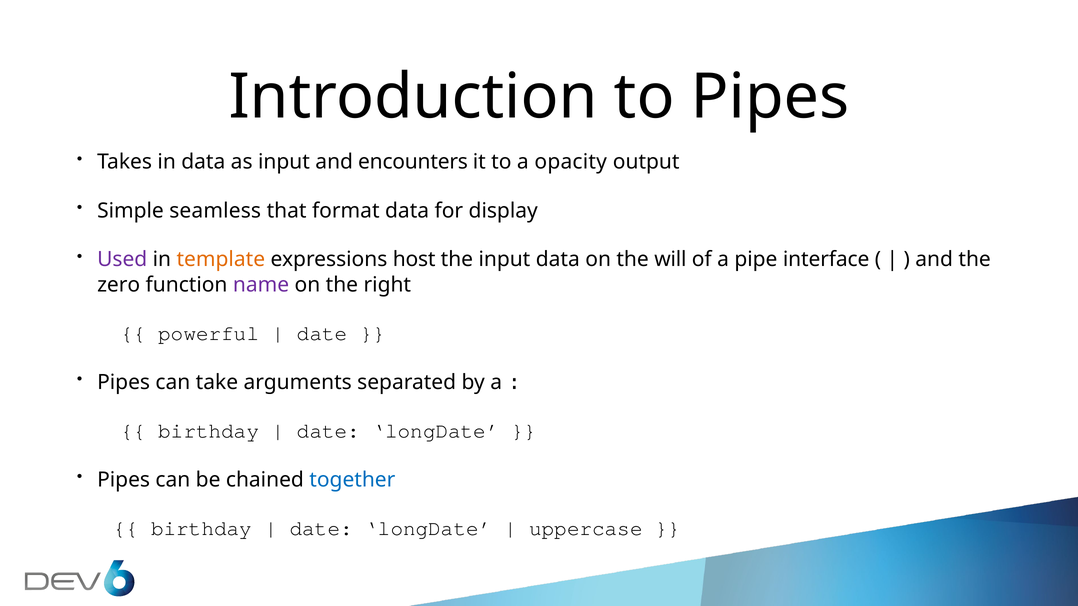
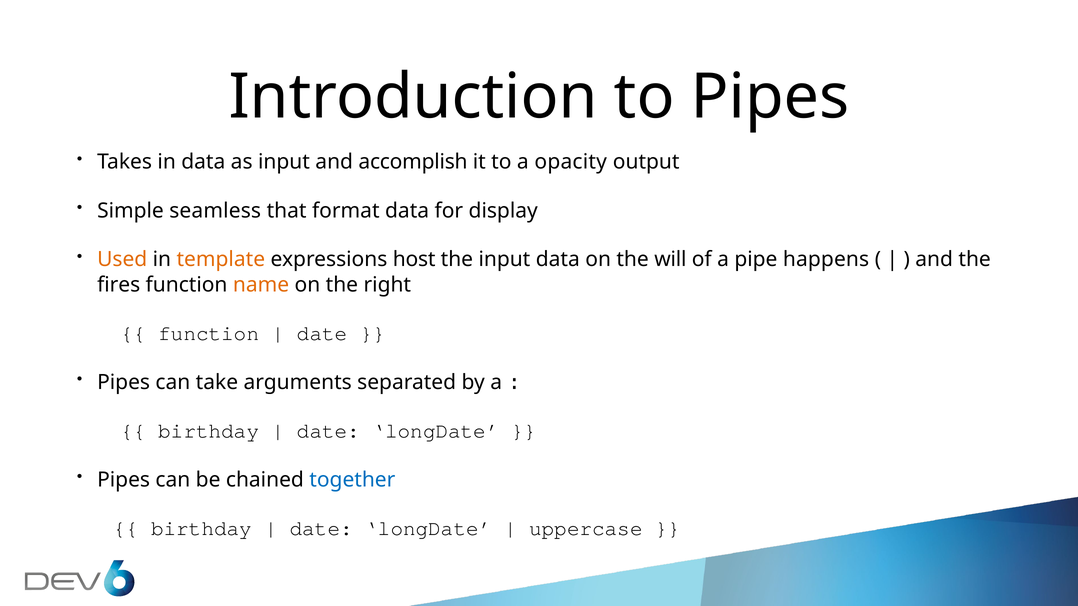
encounters: encounters -> accomplish (413, 162)
Used colour: purple -> orange (122, 260)
interface: interface -> happens (826, 260)
zero: zero -> fires (119, 285)
name colour: purple -> orange (261, 285)
powerful: powerful -> function (209, 334)
